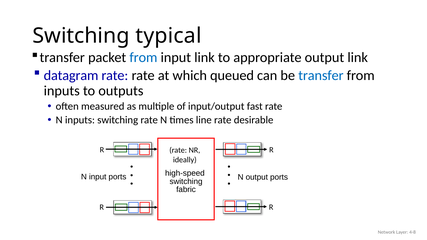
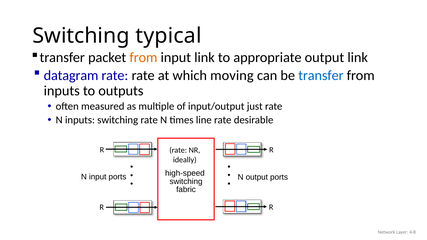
from colour: blue -> orange (143, 58)
queued: queued -> moving (232, 75)
fast: fast -> just (255, 106)
